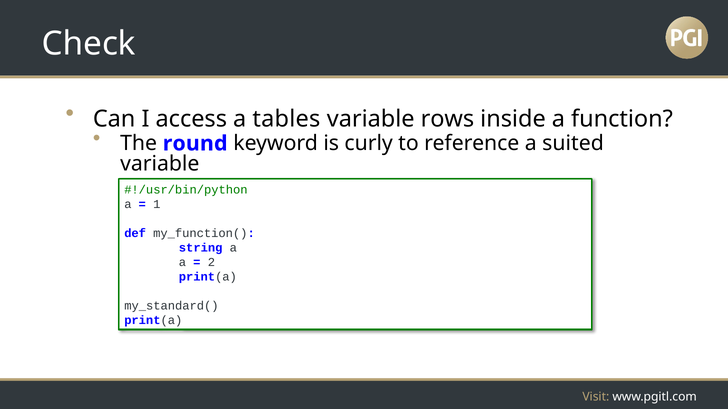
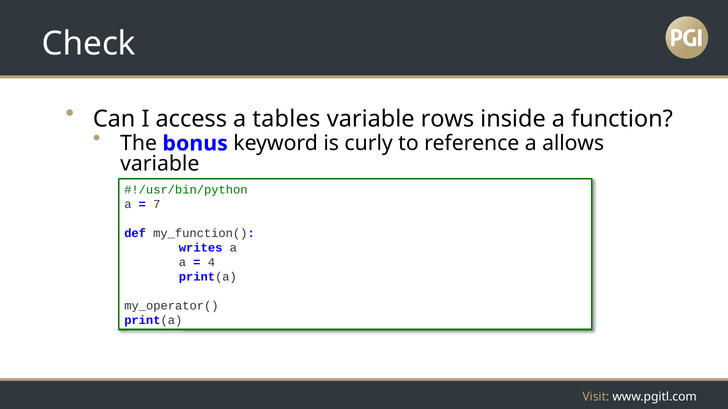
round: round -> bonus (195, 144)
suited: suited -> allows (573, 144)
1: 1 -> 7 (157, 204)
string: string -> writes (201, 248)
2: 2 -> 4 (211, 263)
my_standard(: my_standard( -> my_operator( (171, 306)
